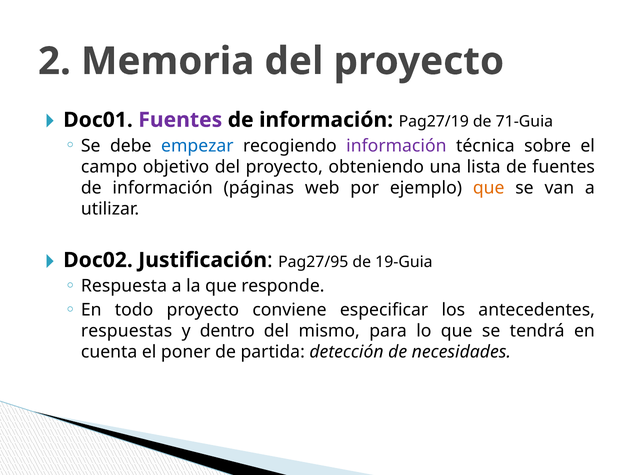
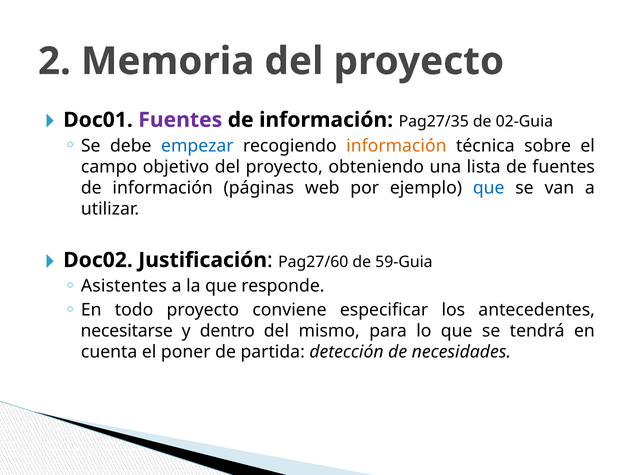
Pag27/19: Pag27/19 -> Pag27/35 (434, 122)
71-Guia: 71-Guia -> 02-Guia (524, 122)
información colour: purple -> orange (396, 146)
que colour: orange -> blue (489, 188)
Pag27/95: Pag27/95 -> Pag27/60 (313, 262)
19-Guia: 19-Guia -> 59-Guia (404, 262)
Respuesta: Respuesta -> Asistentes (124, 286)
respuestas: respuestas -> necesitarse (127, 331)
